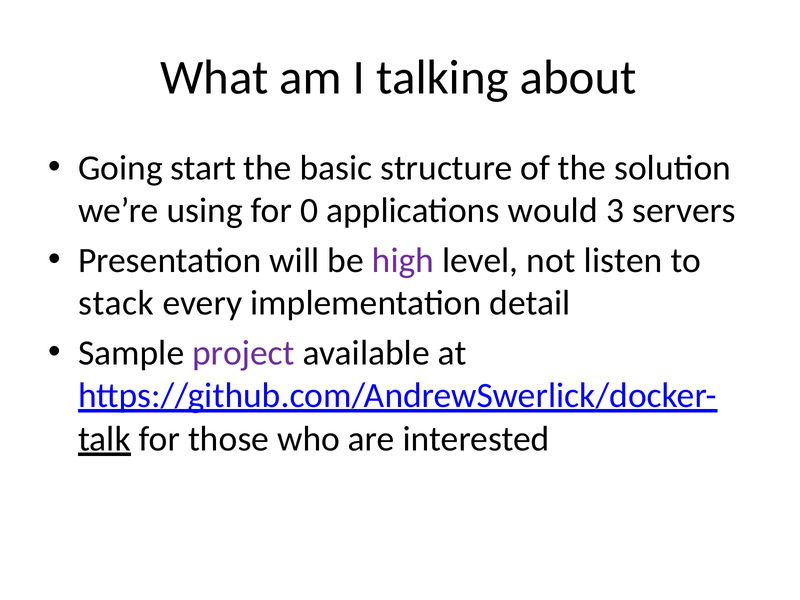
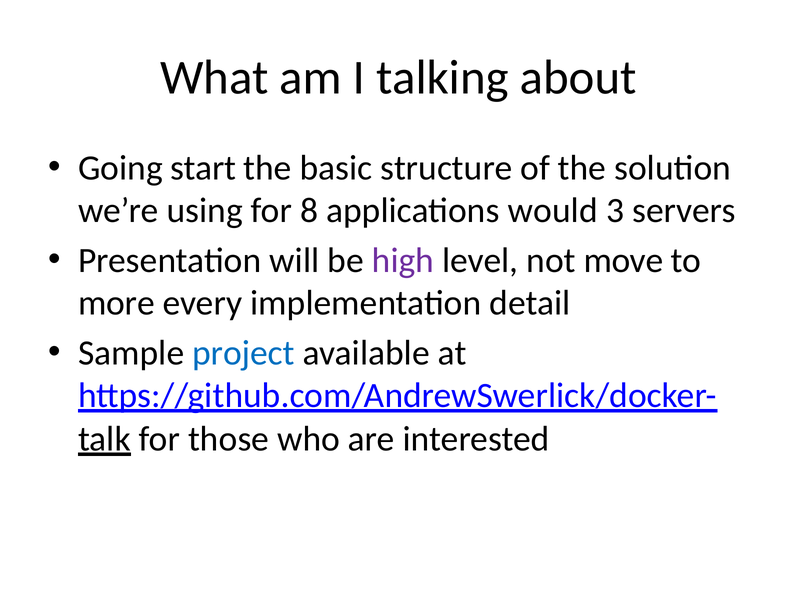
0: 0 -> 8 (309, 211)
listen: listen -> move (623, 260)
stack: stack -> more (116, 303)
project colour: purple -> blue (244, 353)
